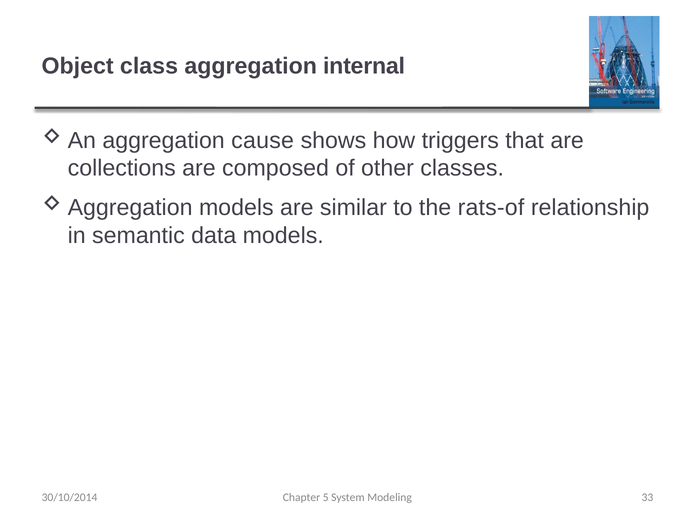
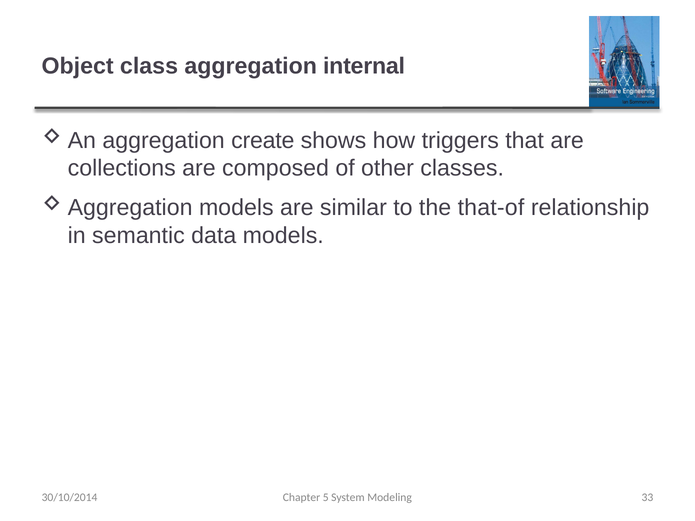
cause: cause -> create (263, 141)
rats-of: rats-of -> that-of (491, 208)
